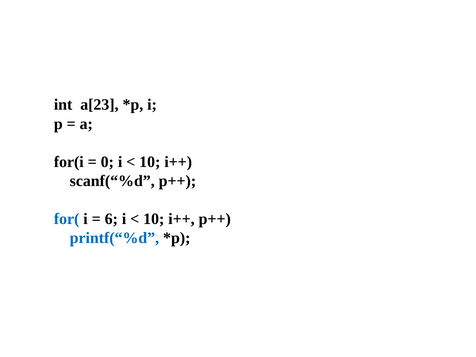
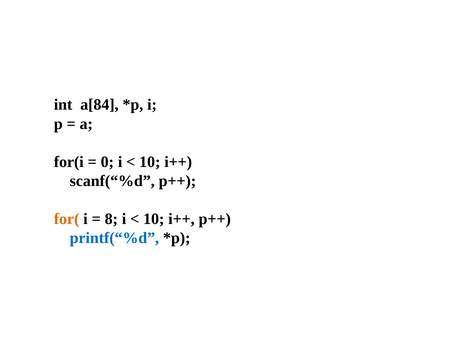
a[23: a[23 -> a[84 (99, 105)
for( colour: blue -> orange (67, 219)
6: 6 -> 8 (111, 219)
